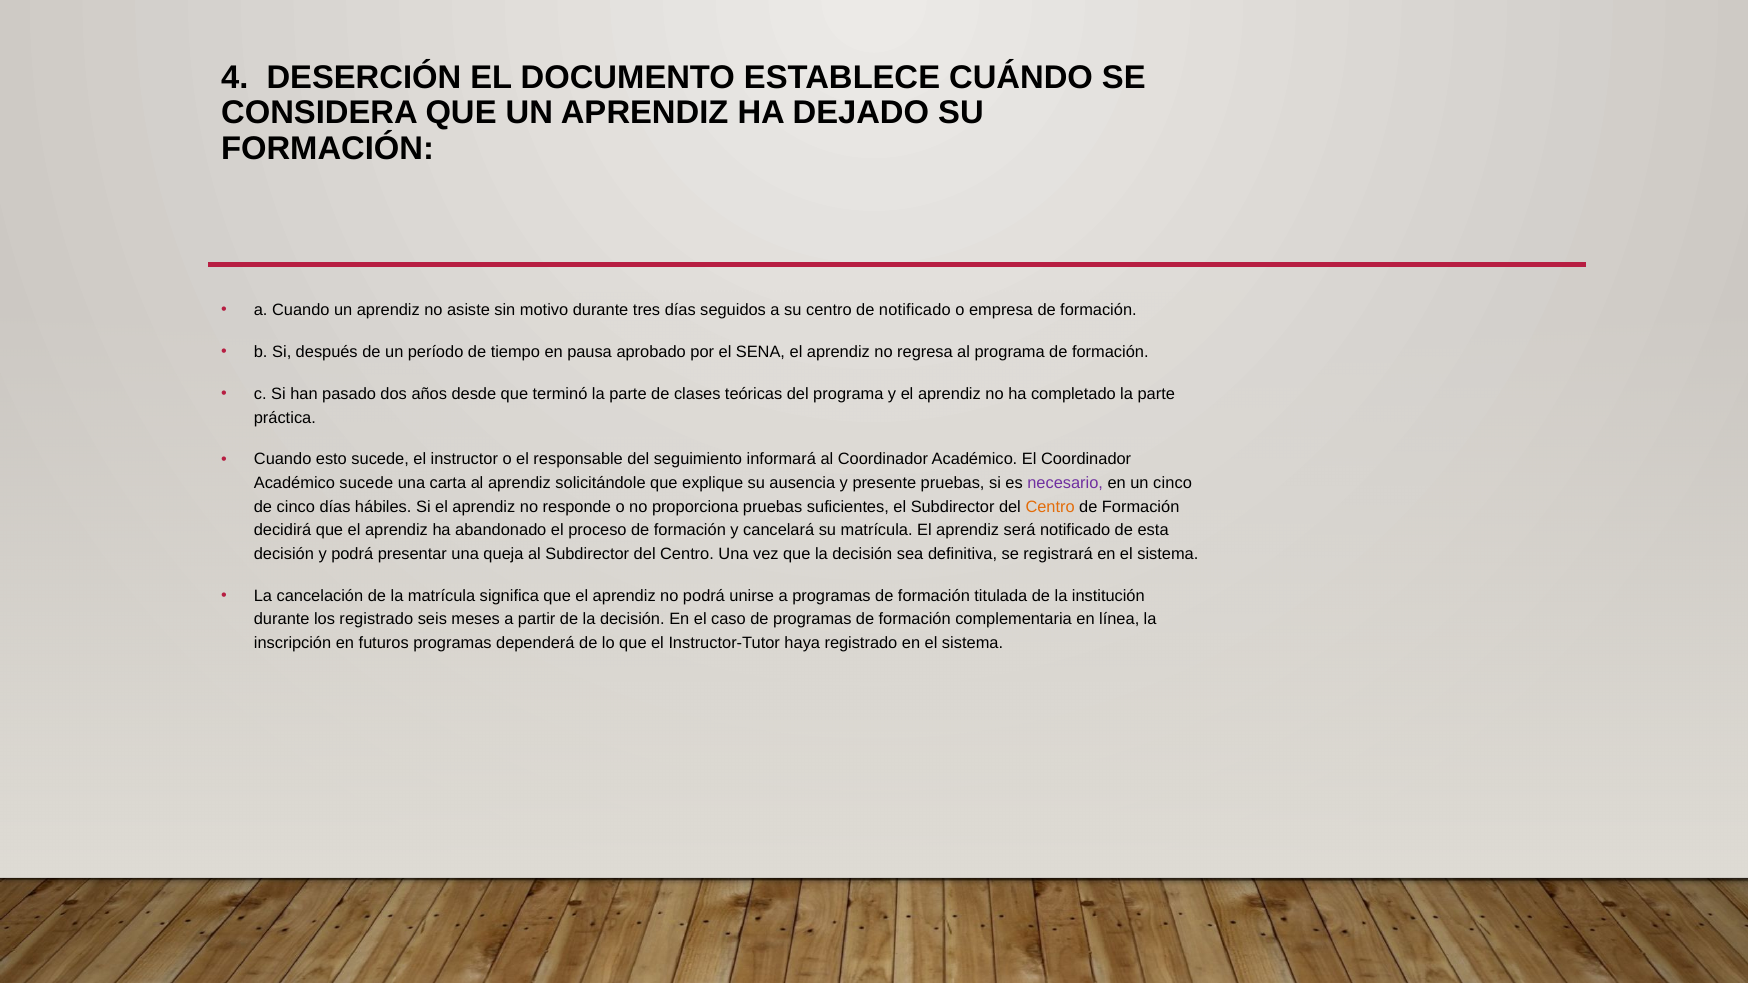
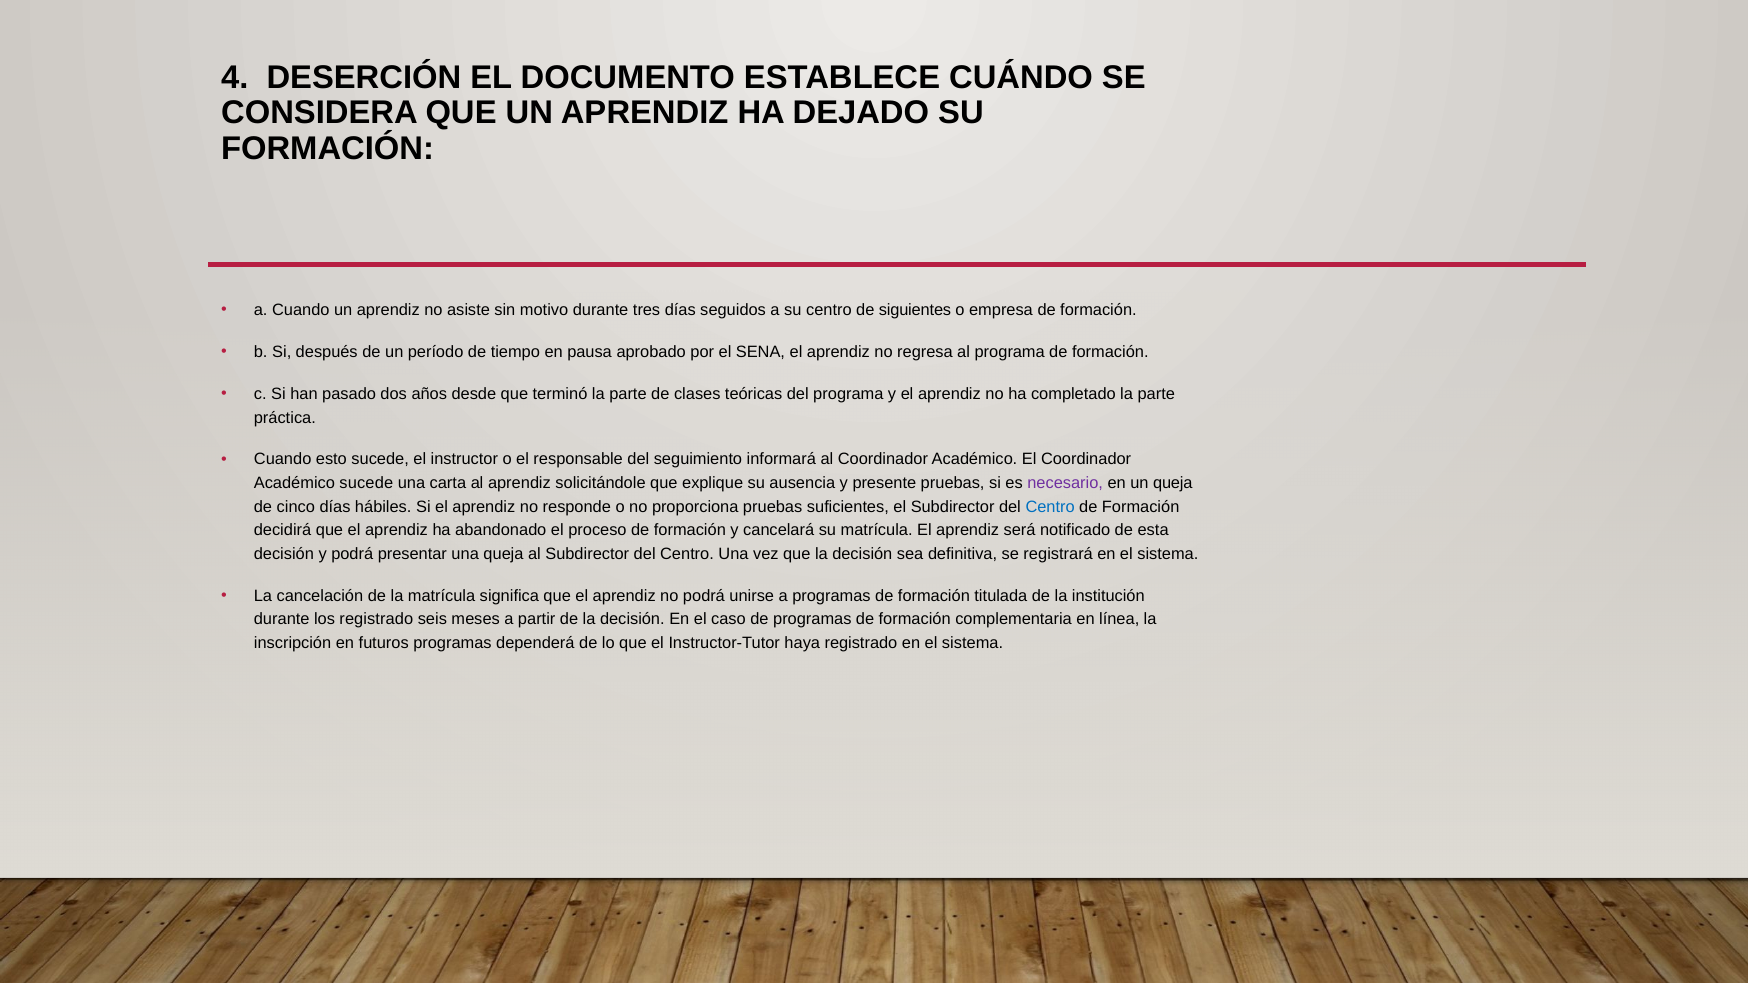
de notificado: notificado -> siguientes (915, 310)
un cinco: cinco -> queja (1173, 483)
Centro colour: orange -> blue (1050, 507)
